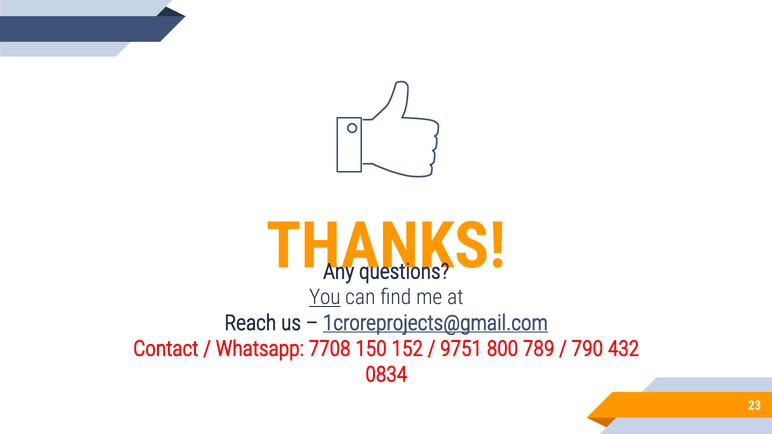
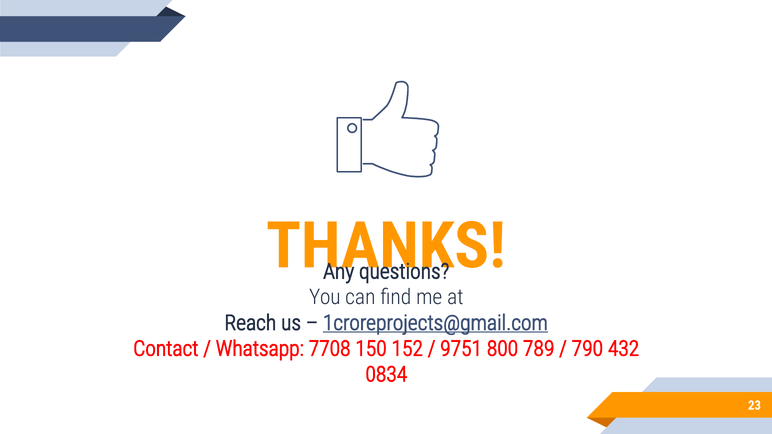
You underline: present -> none (325, 297)
